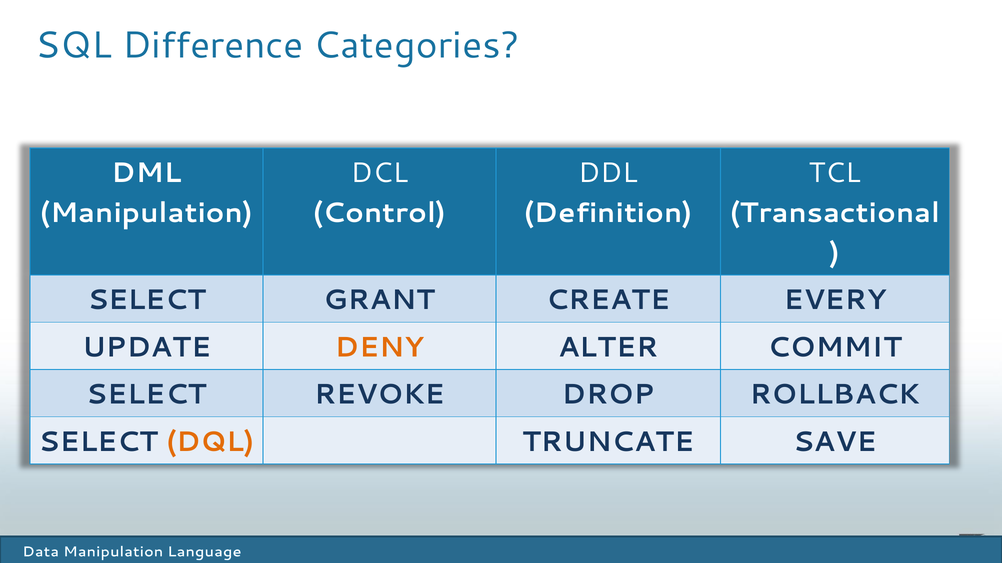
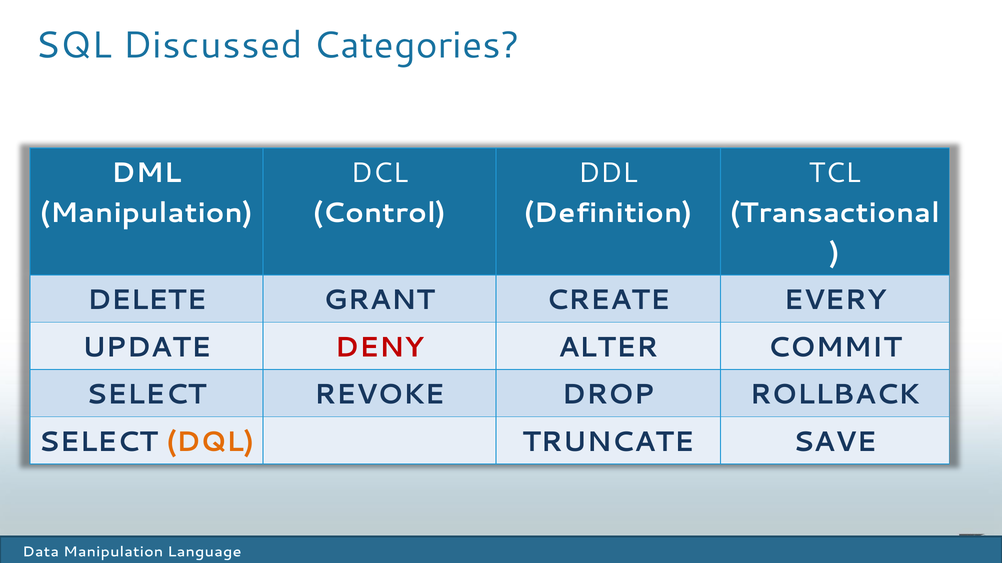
Difference: Difference -> Discussed (213, 45)
SELECT: SELECT -> DELETE (147, 300)
DENY colour: orange -> red (379, 348)
